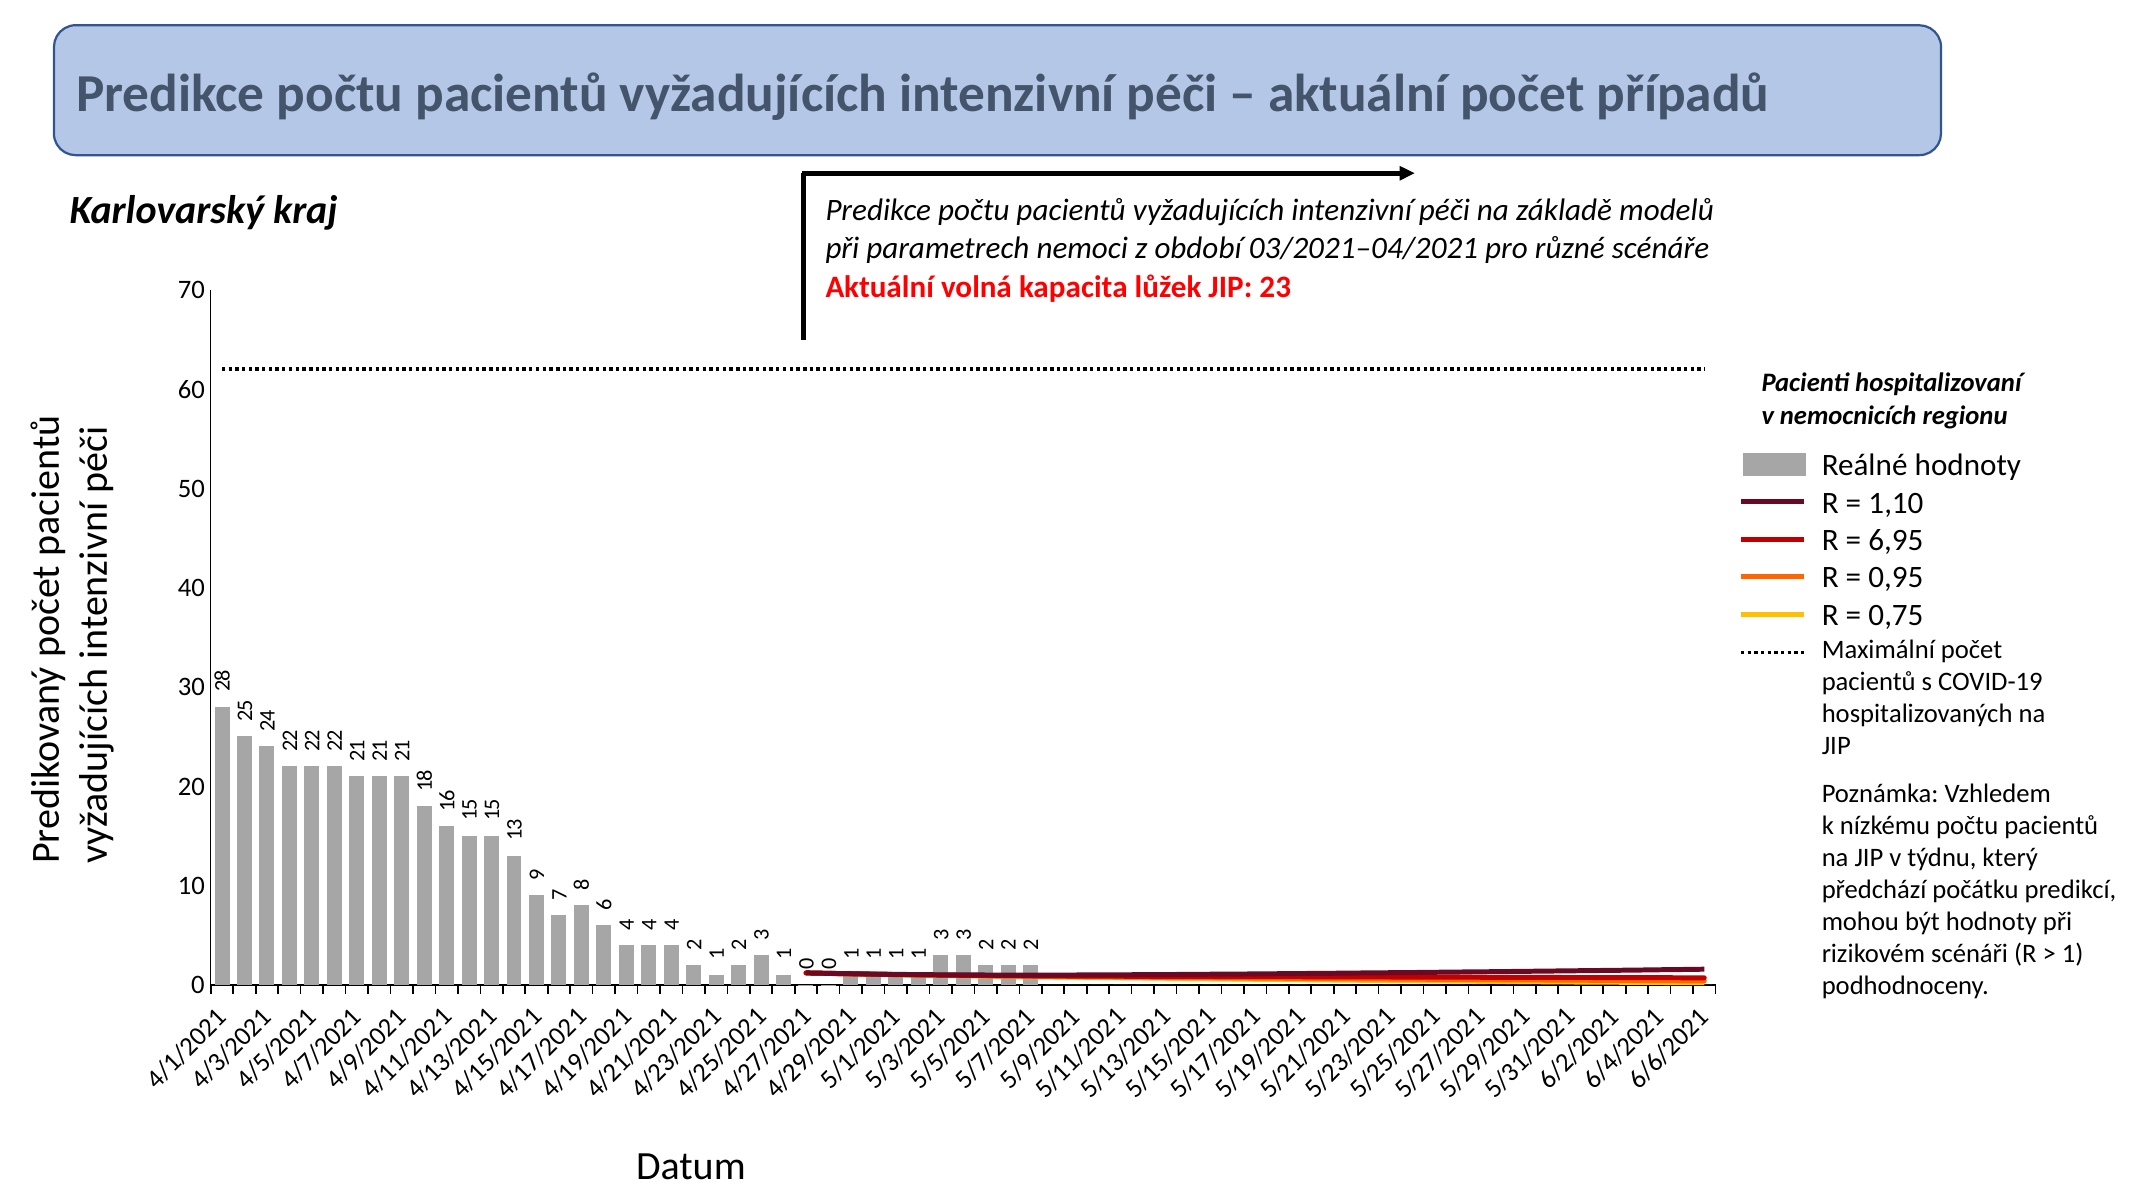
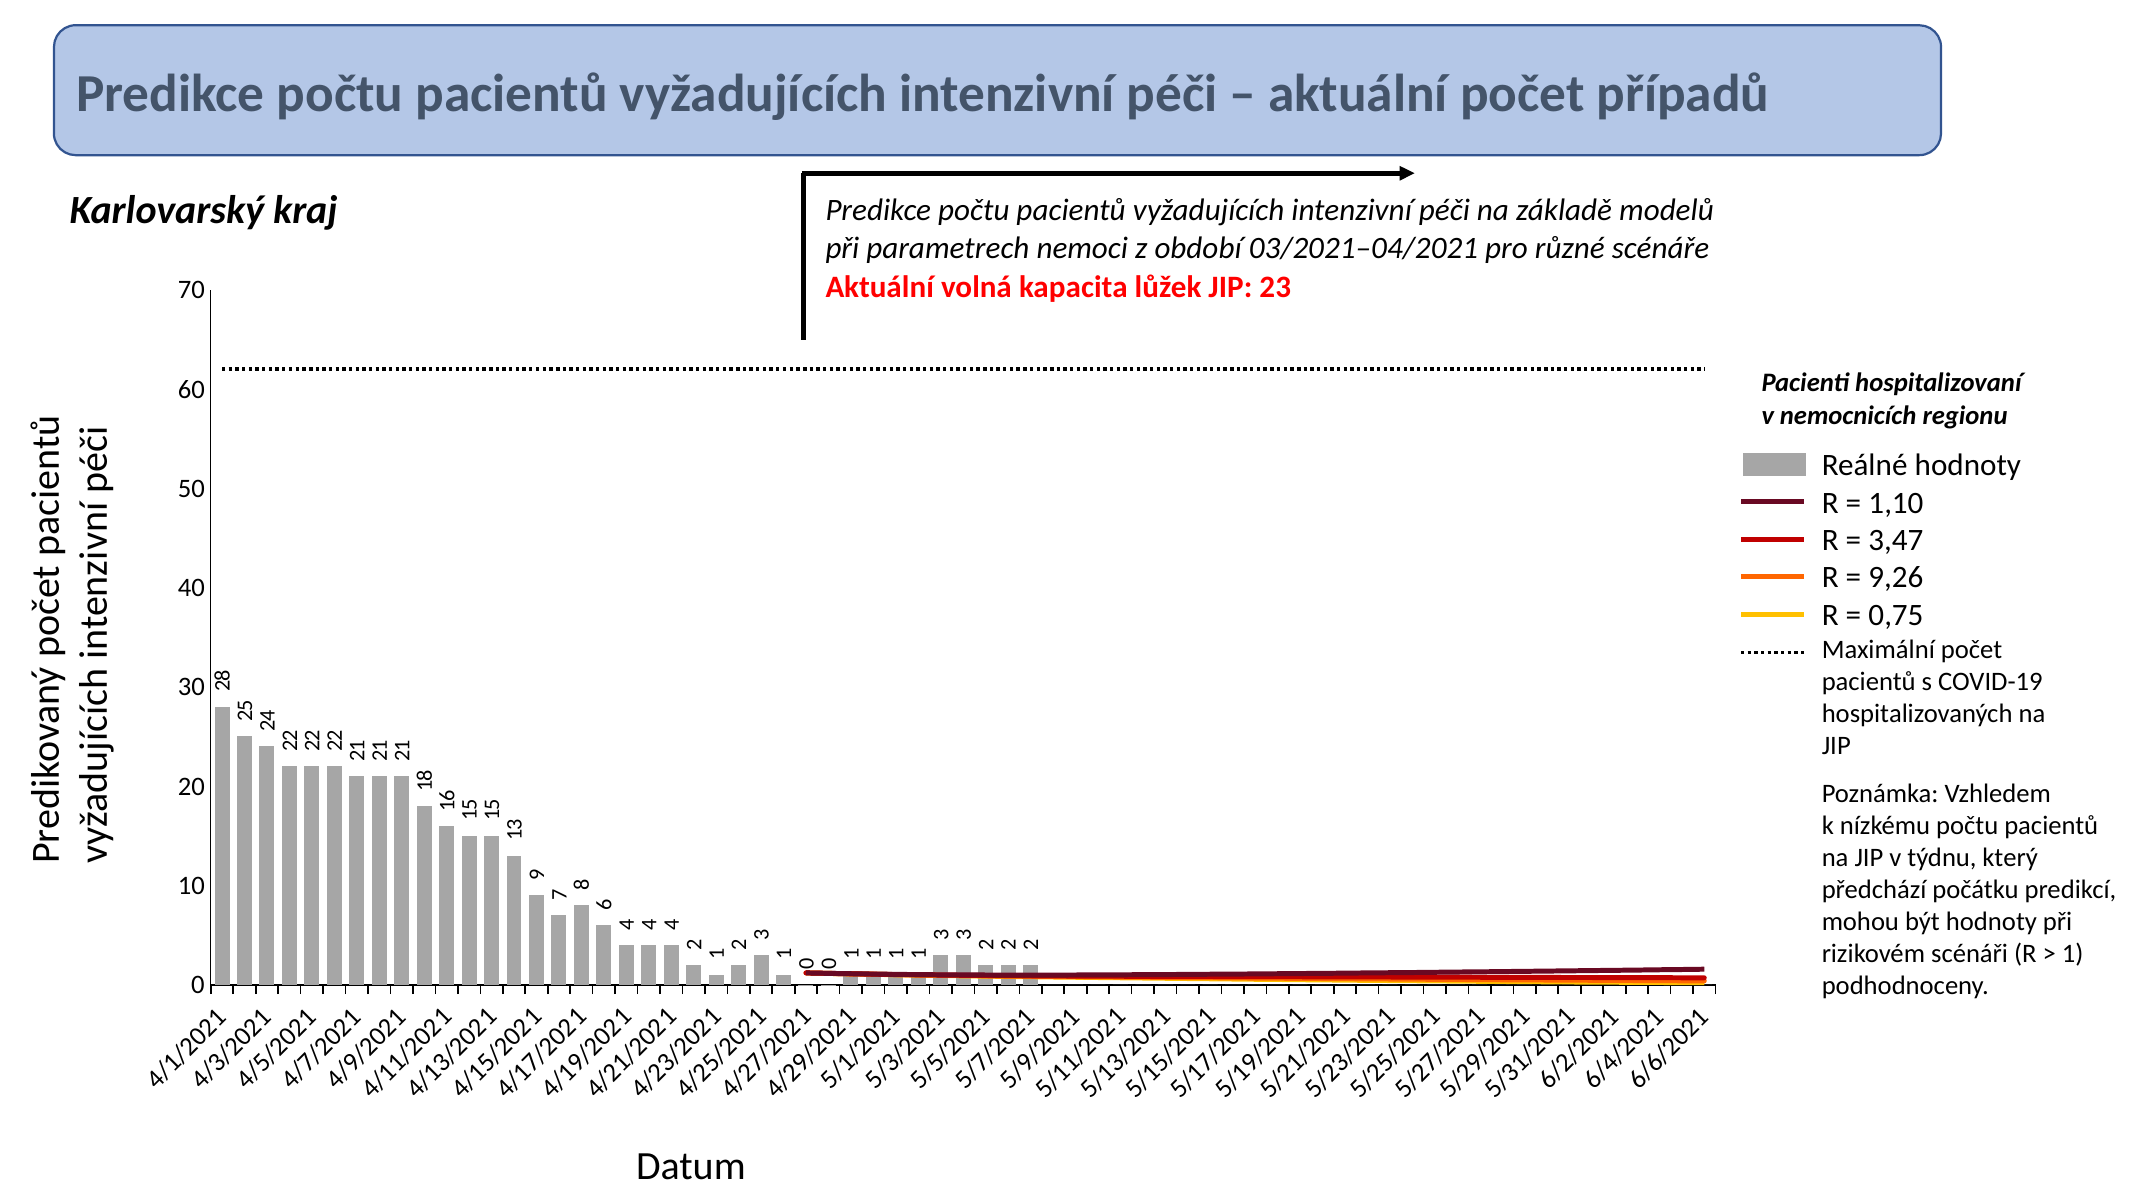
6,95: 6,95 -> 3,47 (1896, 540)
0,95: 0,95 -> 9,26 (1896, 577)
